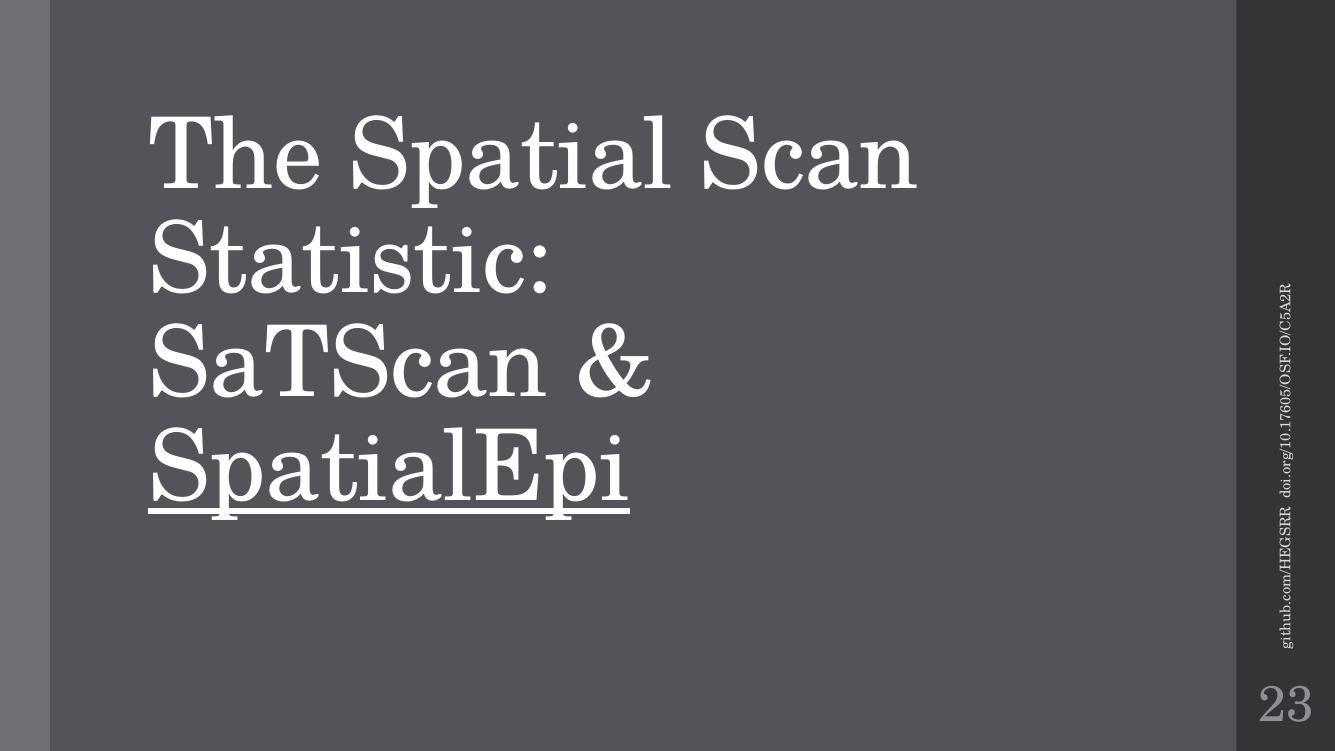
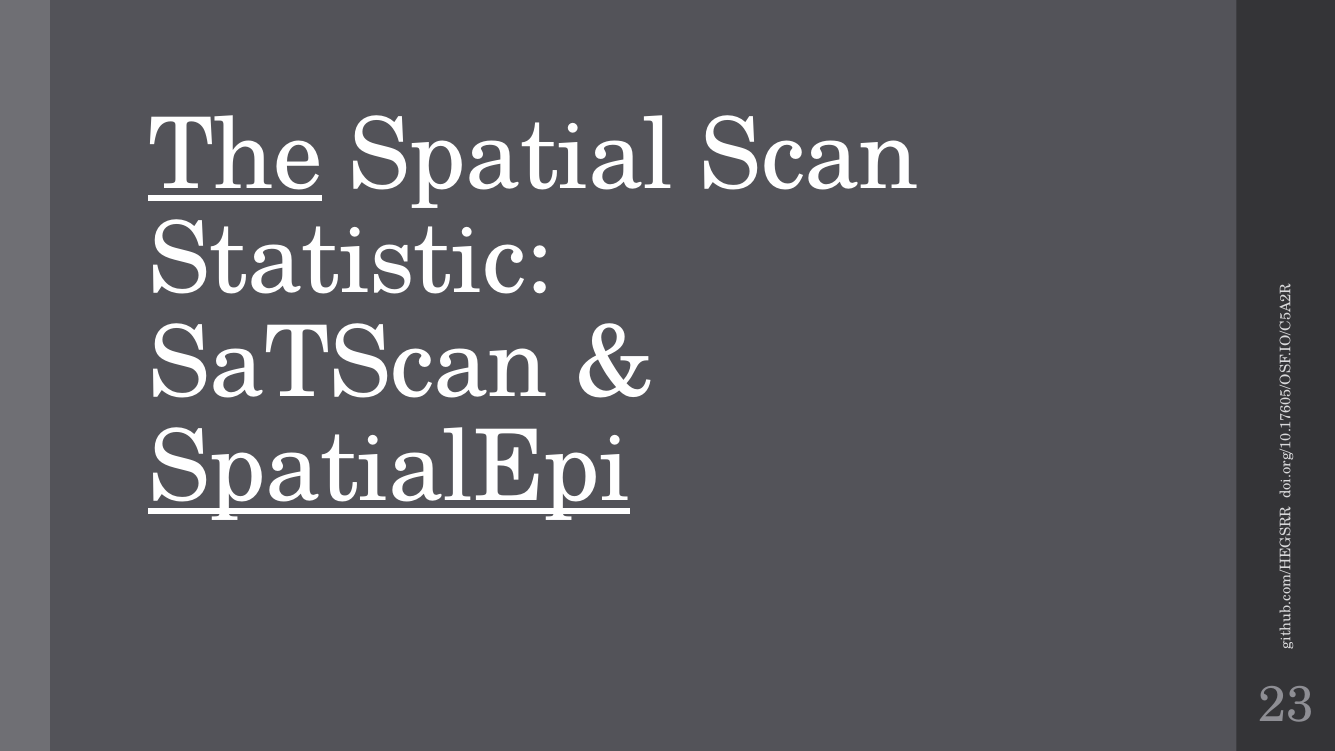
The underline: none -> present (235, 155)
